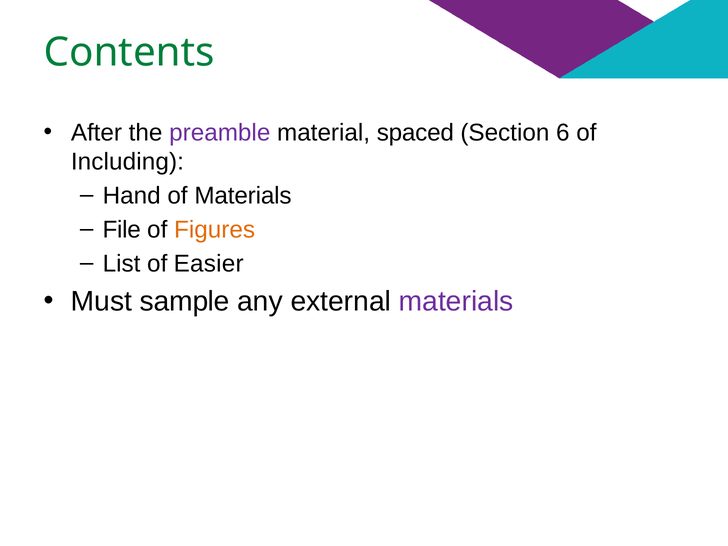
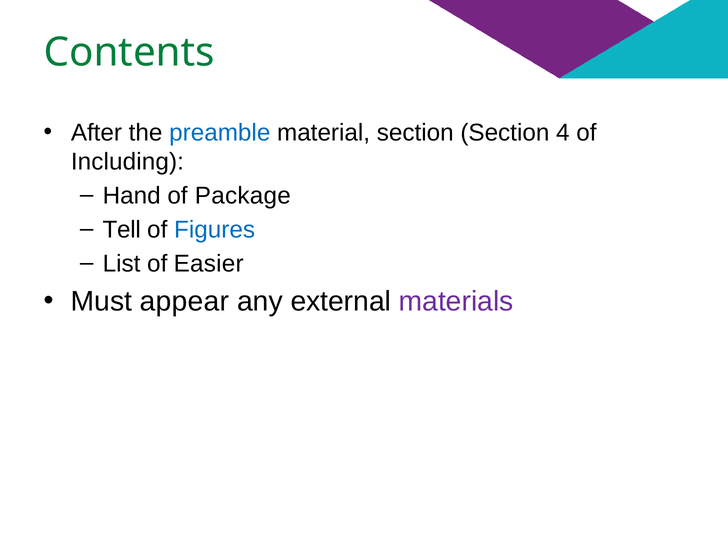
preamble colour: purple -> blue (220, 133)
material spaced: spaced -> section (415, 133)
6: 6 -> 4 (563, 133)
of Materials: Materials -> Package (243, 196)
File: File -> Tell (122, 230)
Figures colour: orange -> blue (215, 230)
sample: sample -> appear (185, 301)
